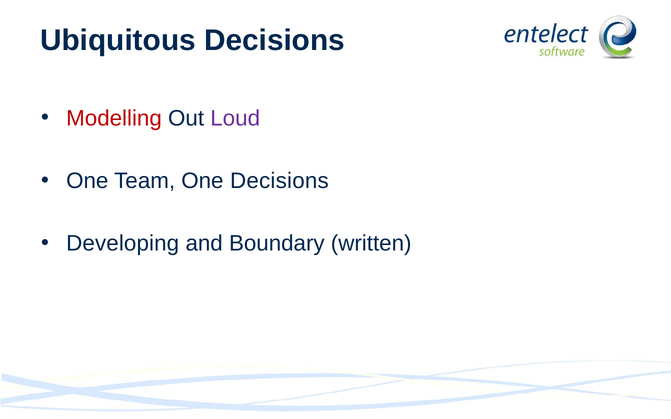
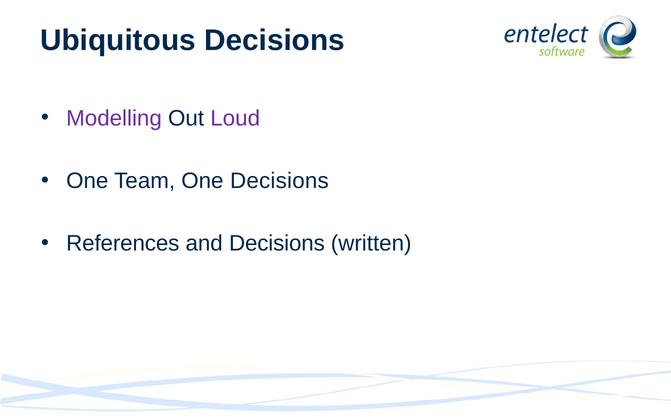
Modelling colour: red -> purple (114, 118)
Developing: Developing -> References (123, 244)
and Boundary: Boundary -> Decisions (277, 244)
